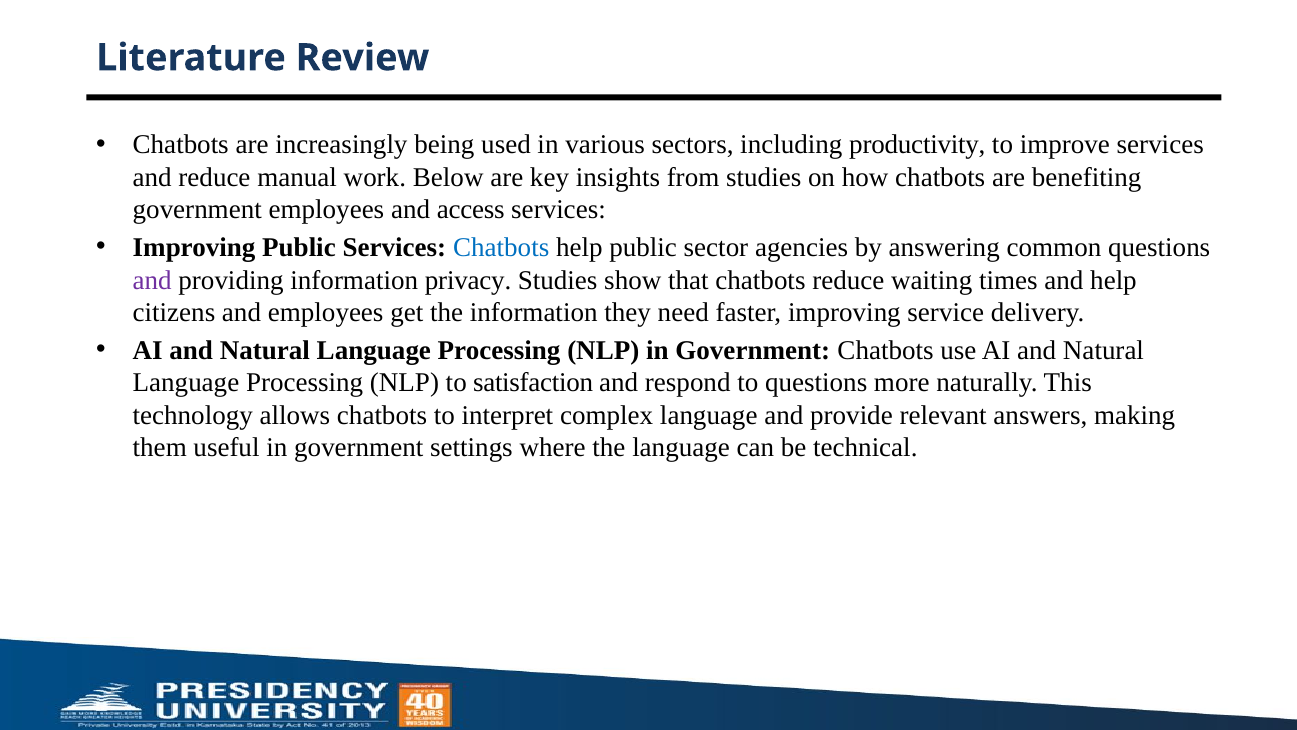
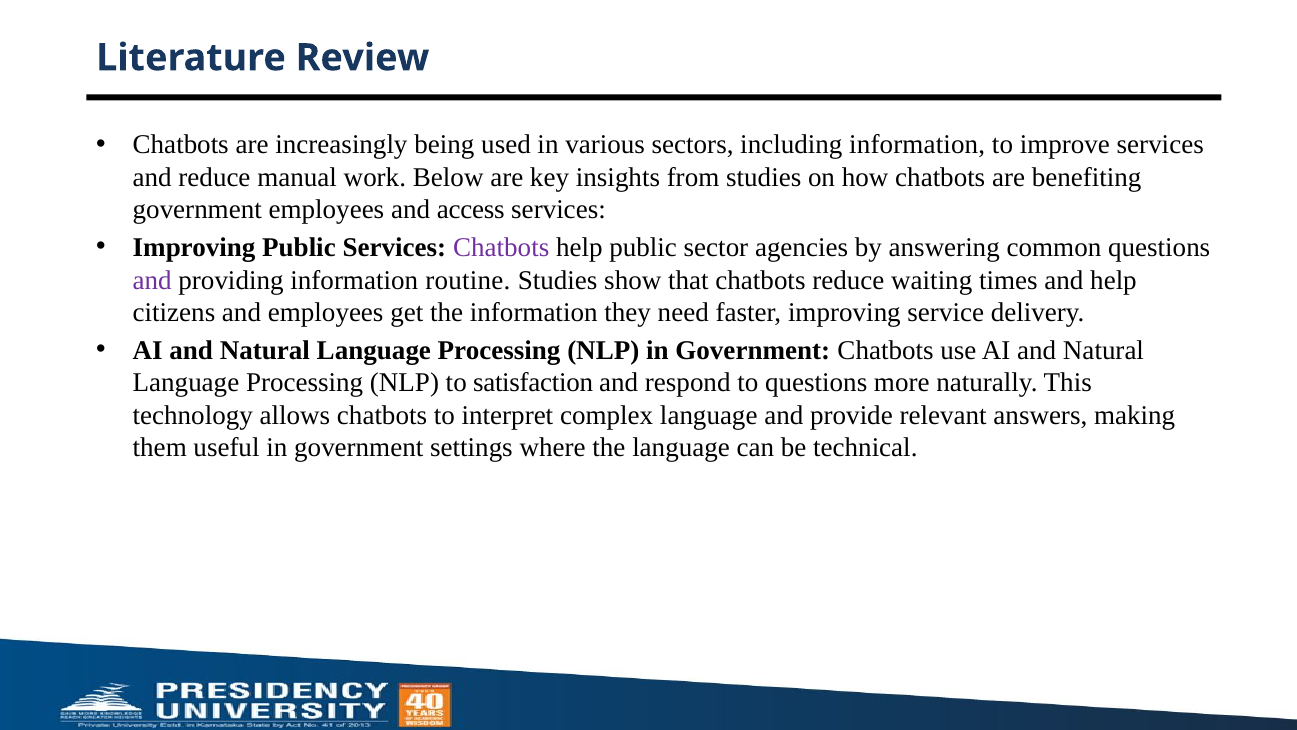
including productivity: productivity -> information (917, 145)
Chatbots colour: blue -> purple (501, 247)
privacy: privacy -> routine (468, 280)
